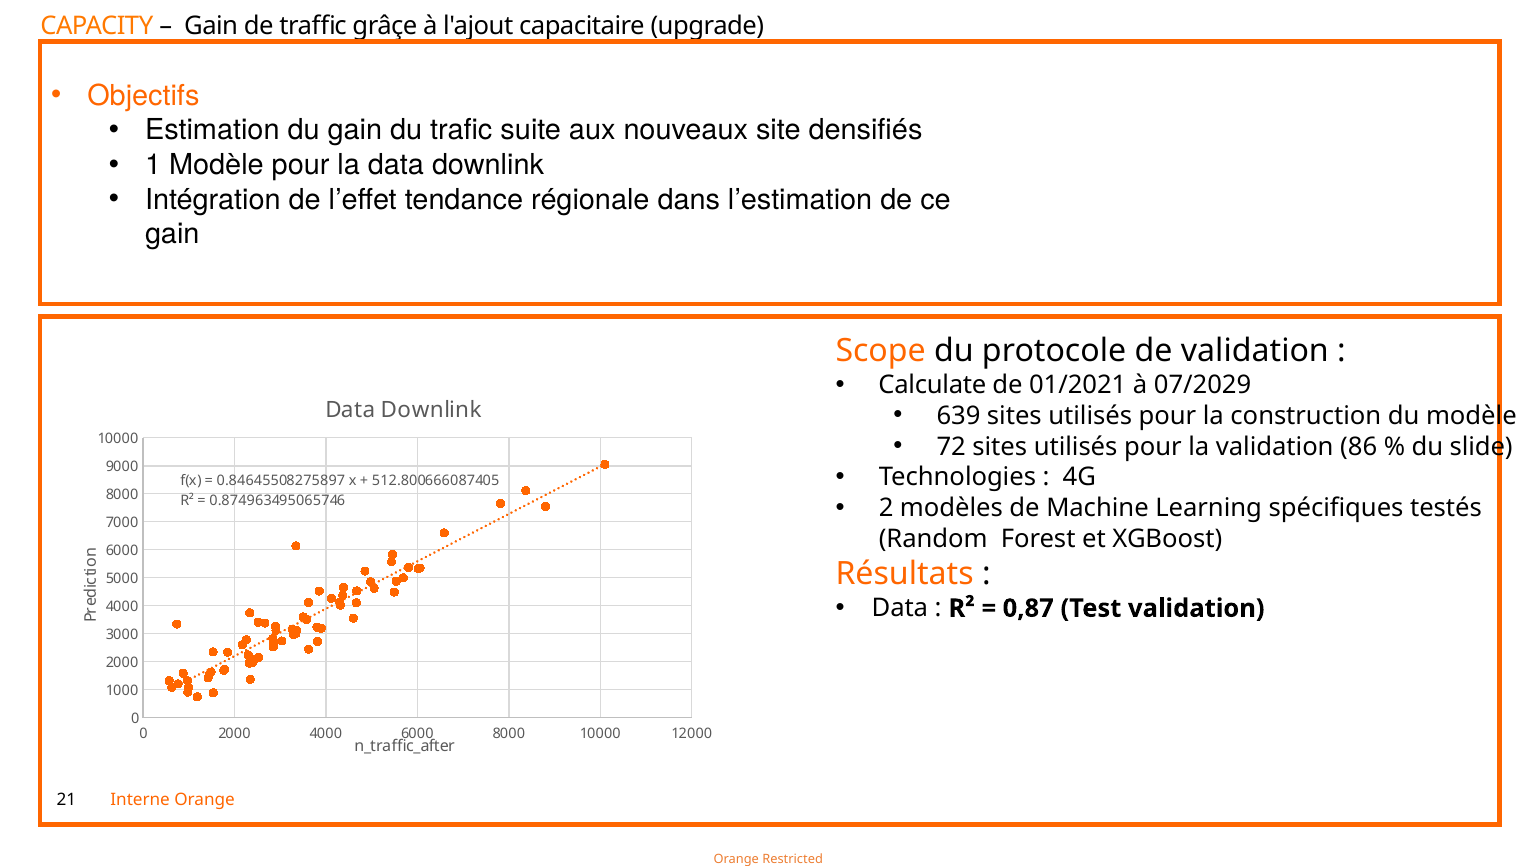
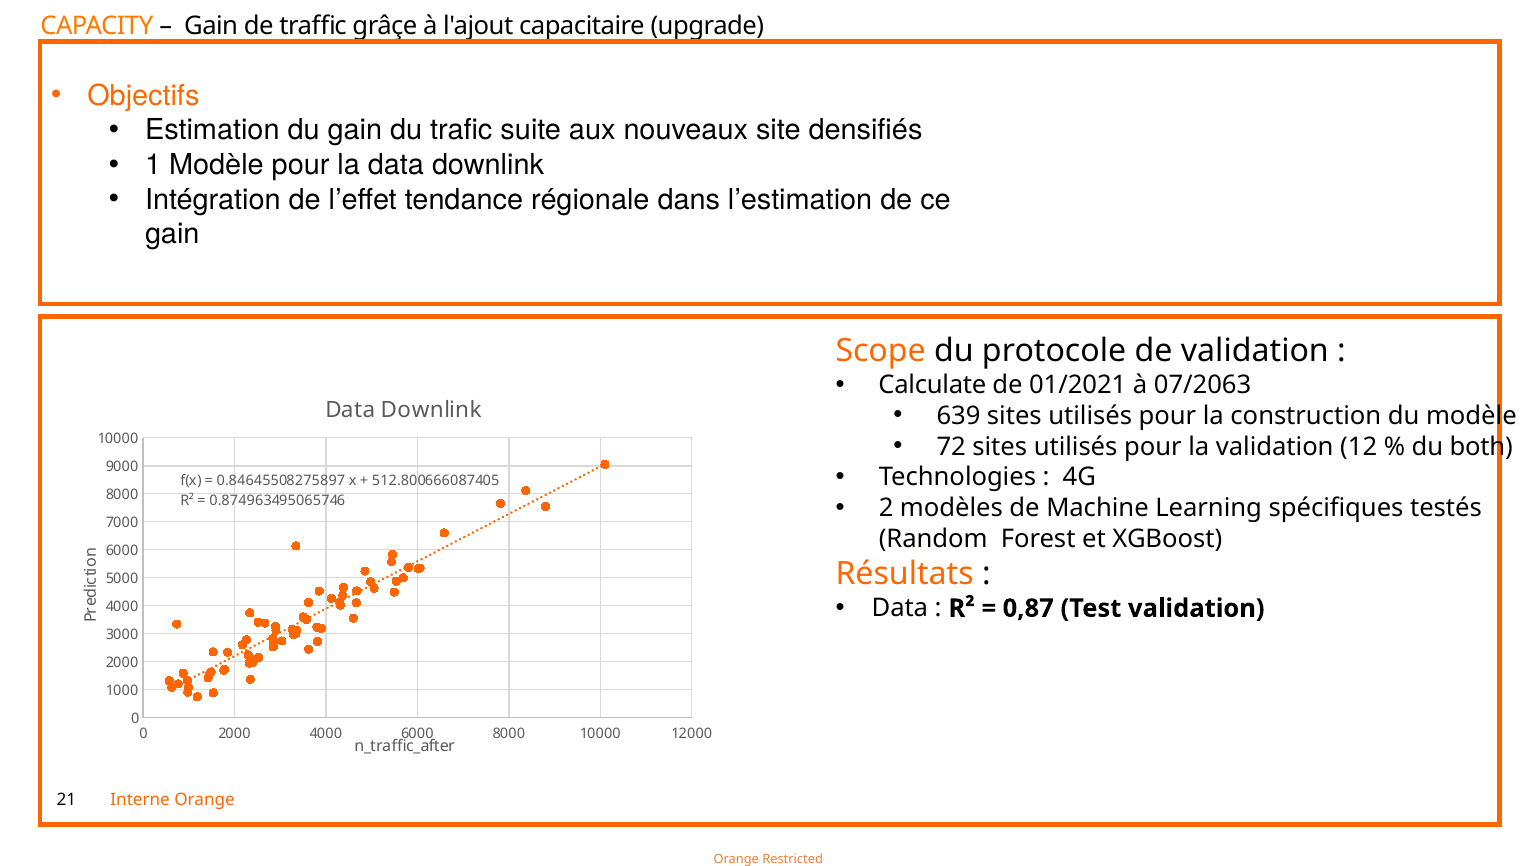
07/2029: 07/2029 -> 07/2063 (1203, 385)
86: 86 -> 12 (1359, 447)
slide: slide -> both (1481, 447)
